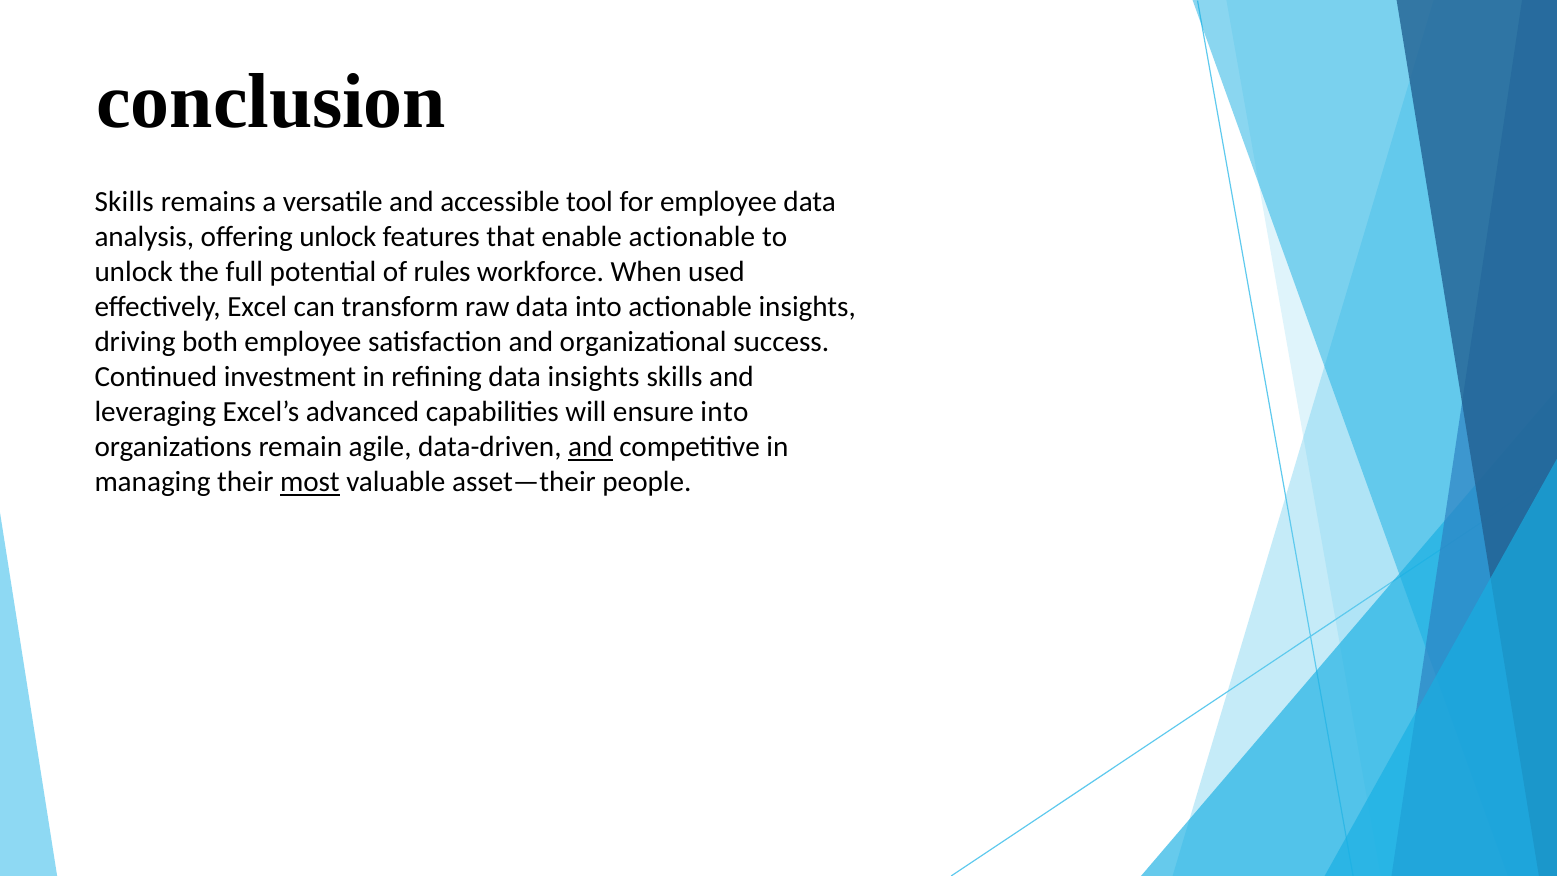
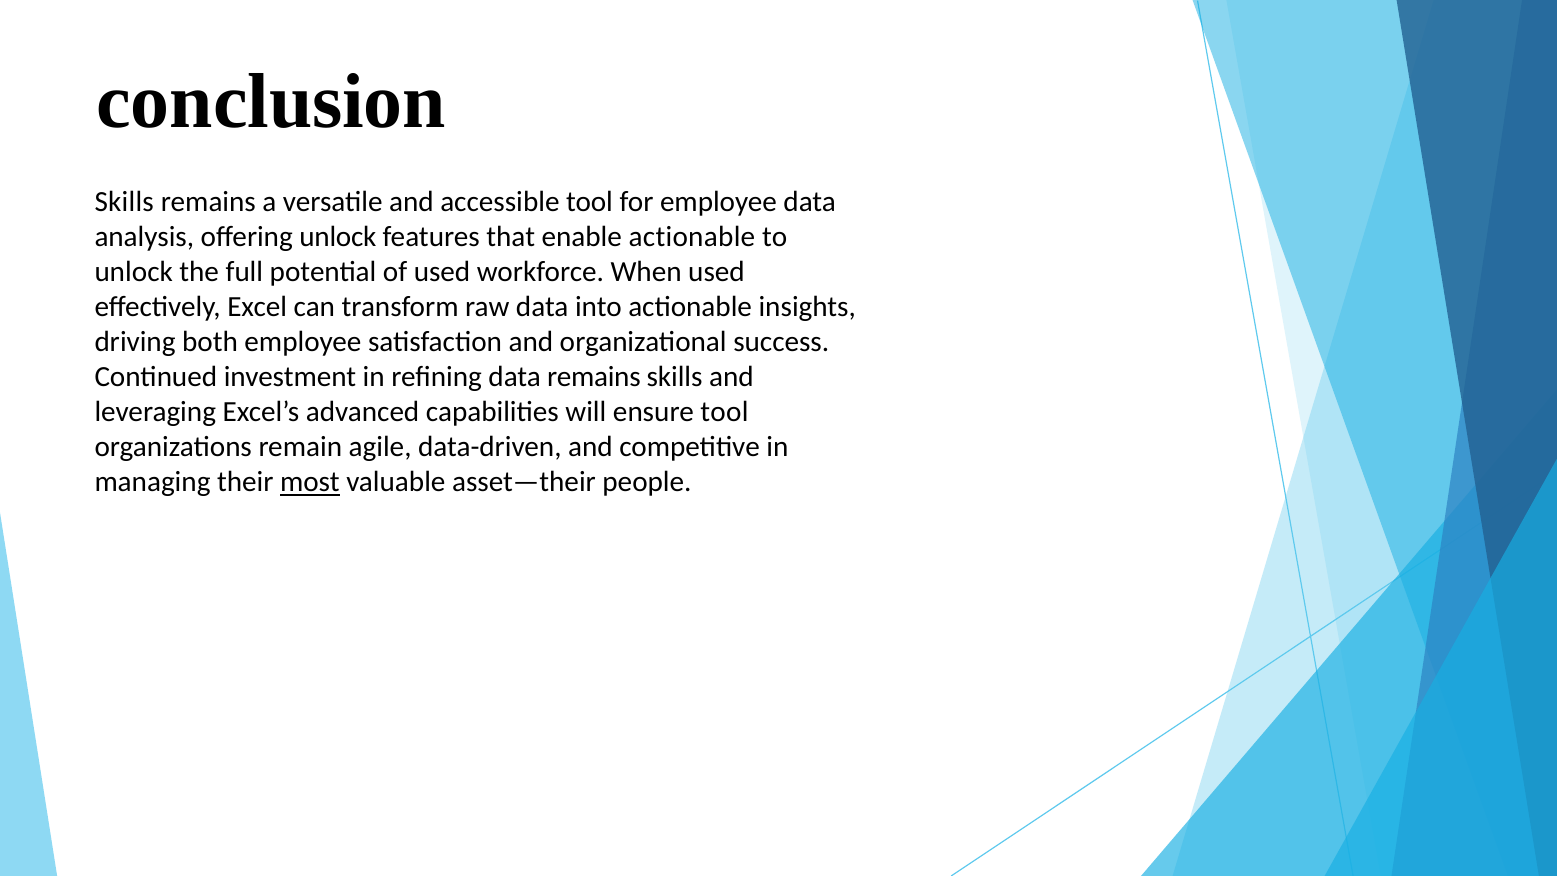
of rules: rules -> used (442, 272)
data insights: insights -> remains (594, 377)
ensure into: into -> tool (724, 412)
and underline: present -> none (590, 447)
